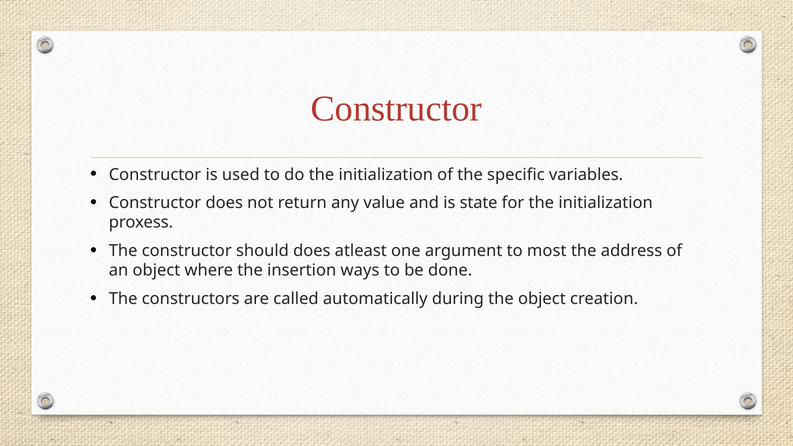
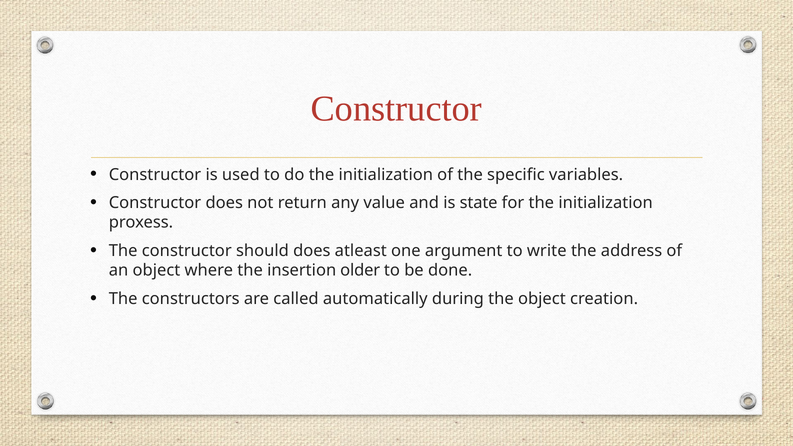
most: most -> write (547, 251)
ways: ways -> older (360, 271)
